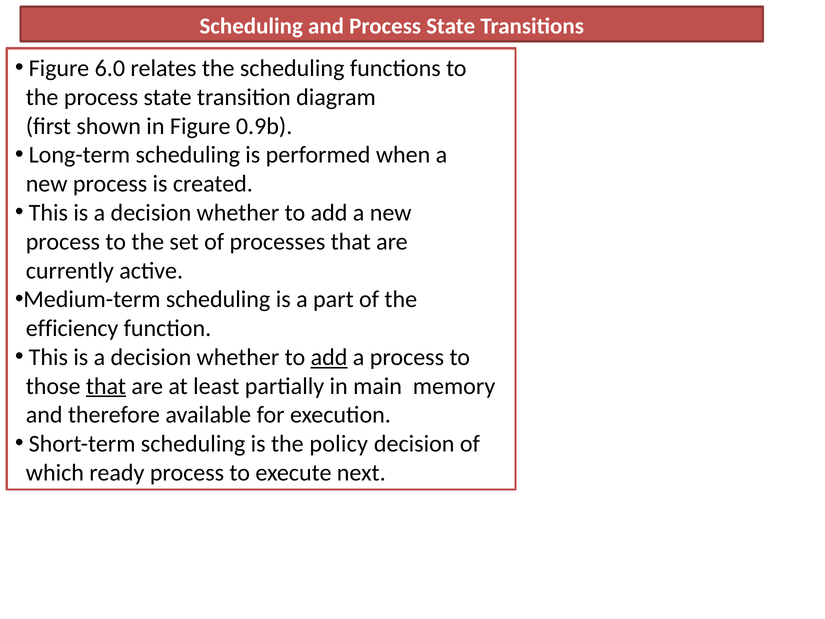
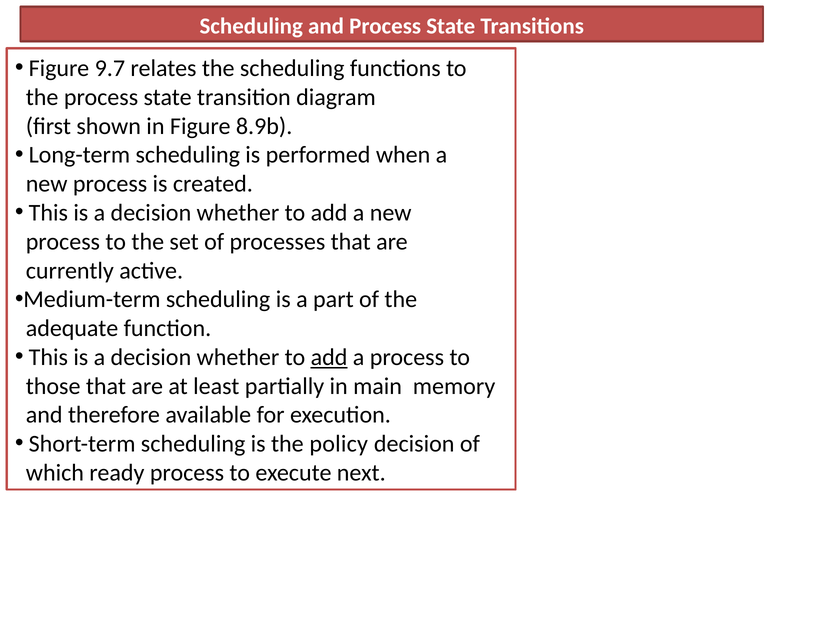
6.0: 6.0 -> 9.7 (110, 68)
0.9b: 0.9b -> 8.9b (264, 126)
efficiency: efficiency -> adequate (72, 328)
that underline: present -> none (106, 386)
